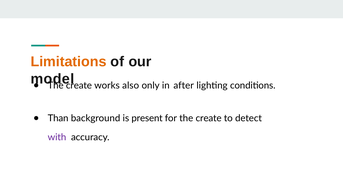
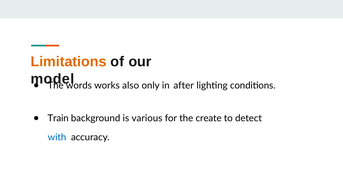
create: create -> words (79, 85)
Than: Than -> Train (58, 118)
present: present -> various (147, 118)
with colour: purple -> blue (57, 137)
